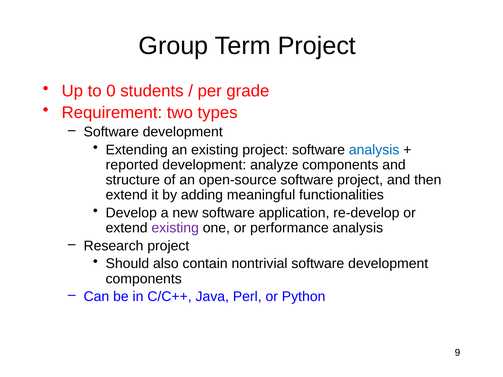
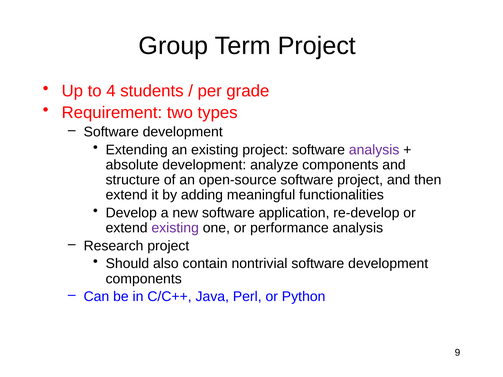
0: 0 -> 4 (111, 91)
analysis colour: blue -> purple (374, 150)
reported: reported -> absolute (132, 165)
